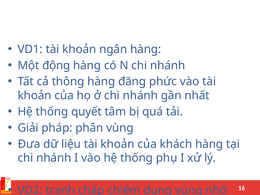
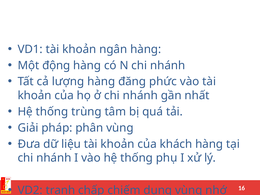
cả thông: thông -> lượng (68, 82)
quyết: quyết -> trùng (86, 112)
